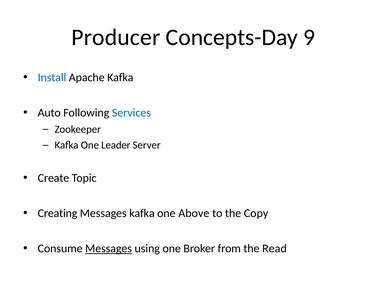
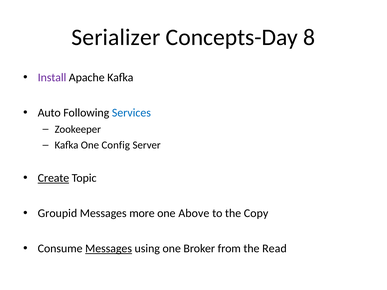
Producer: Producer -> Serializer (116, 37)
9: 9 -> 8 (309, 37)
Install colour: blue -> purple (52, 78)
Leader: Leader -> Config (116, 145)
Create underline: none -> present (53, 178)
Creating: Creating -> Groupid (57, 213)
Messages kafka: kafka -> more (142, 213)
